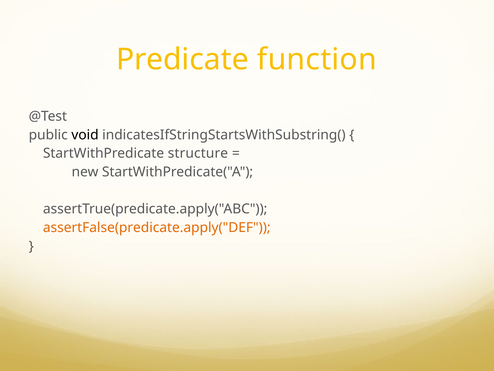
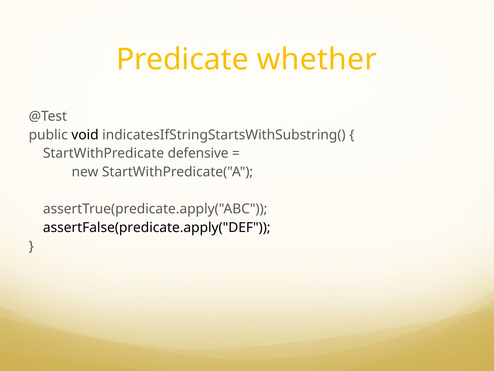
function: function -> whether (317, 60)
structure: structure -> defensive (198, 153)
assertFalse(predicate.apply("DEF colour: orange -> black (157, 227)
